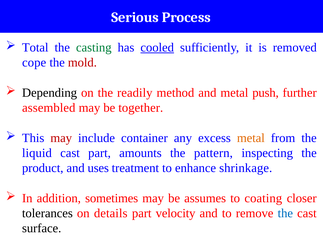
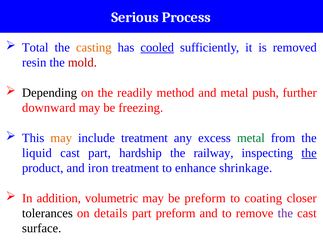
casting colour: green -> orange (94, 48)
cope: cope -> resin (34, 63)
assembled: assembled -> downward (49, 108)
together: together -> freezing (141, 108)
may colour: red -> orange (61, 138)
include container: container -> treatment (144, 138)
metal colour: orange -> green (251, 138)
amounts: amounts -> hardship (140, 153)
pattern: pattern -> railway (214, 153)
the underline: none -> present (309, 153)
uses: uses -> iron (98, 168)
sometimes: sometimes -> volumetric (112, 198)
be assumes: assumes -> preform (205, 198)
part velocity: velocity -> preform (176, 213)
the colour: blue -> purple (285, 213)
